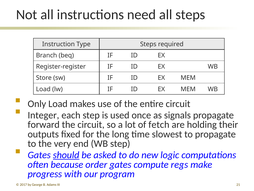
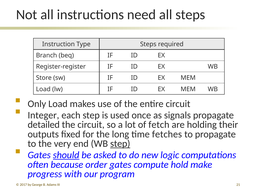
forward: forward -> detailed (44, 124)
slowest: slowest -> fetches (167, 134)
step underline: none -> present (120, 143)
regs: regs -> hold (180, 164)
